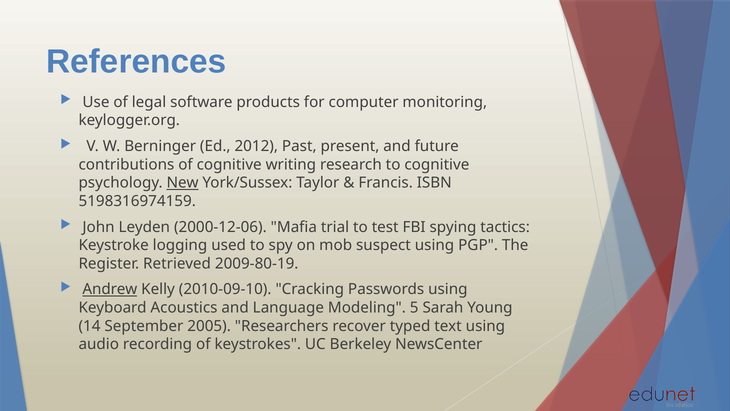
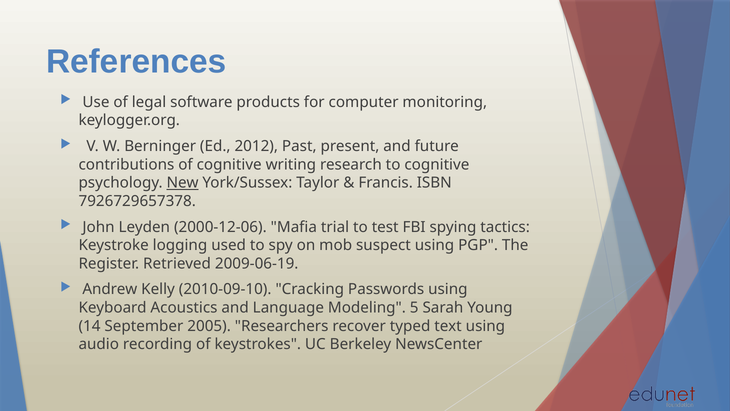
5198316974159: 5198316974159 -> 7926729657378 (137, 201)
2009-80-19: 2009-80-19 -> 2009-06-19 (257, 263)
Andrew underline: present -> none (110, 289)
